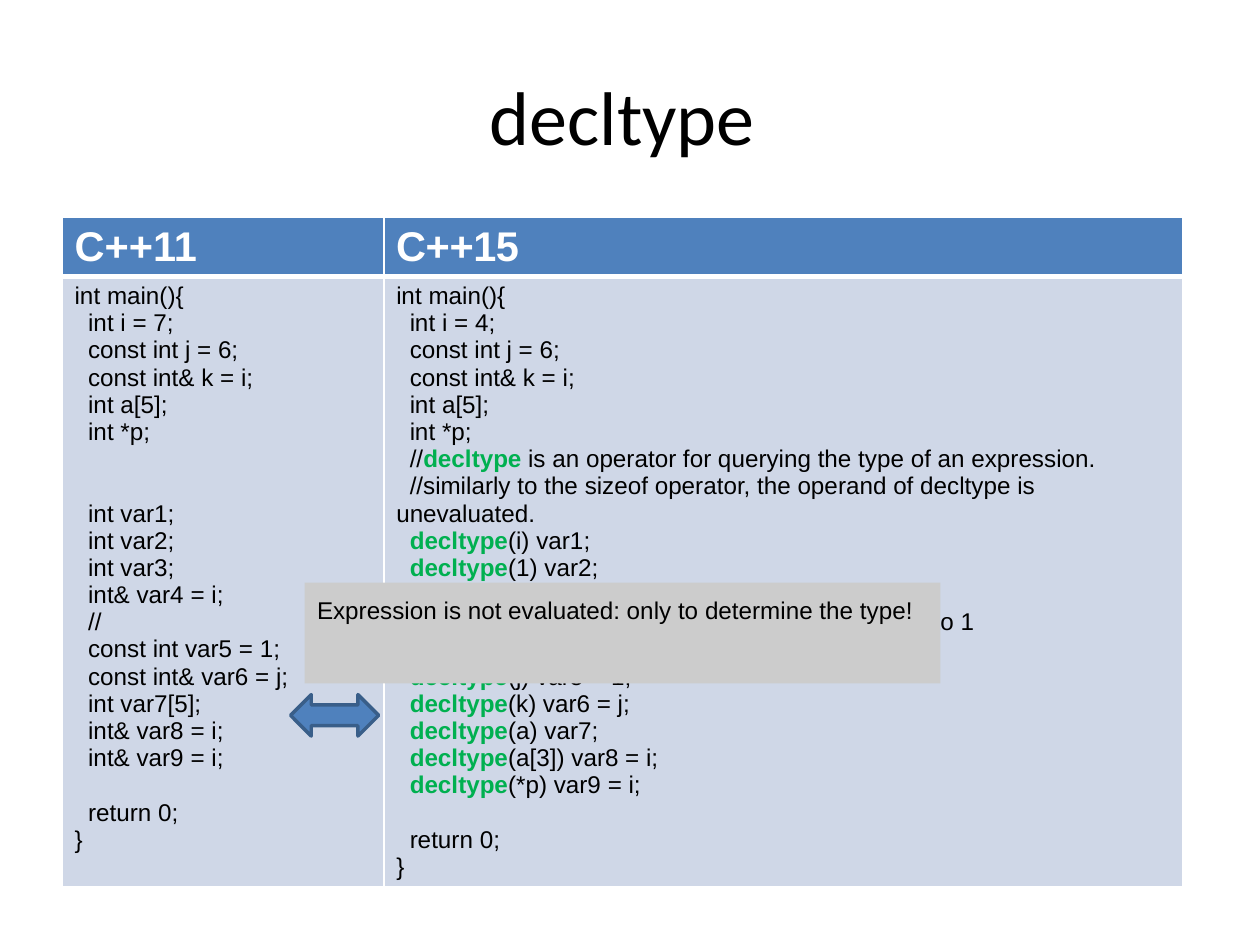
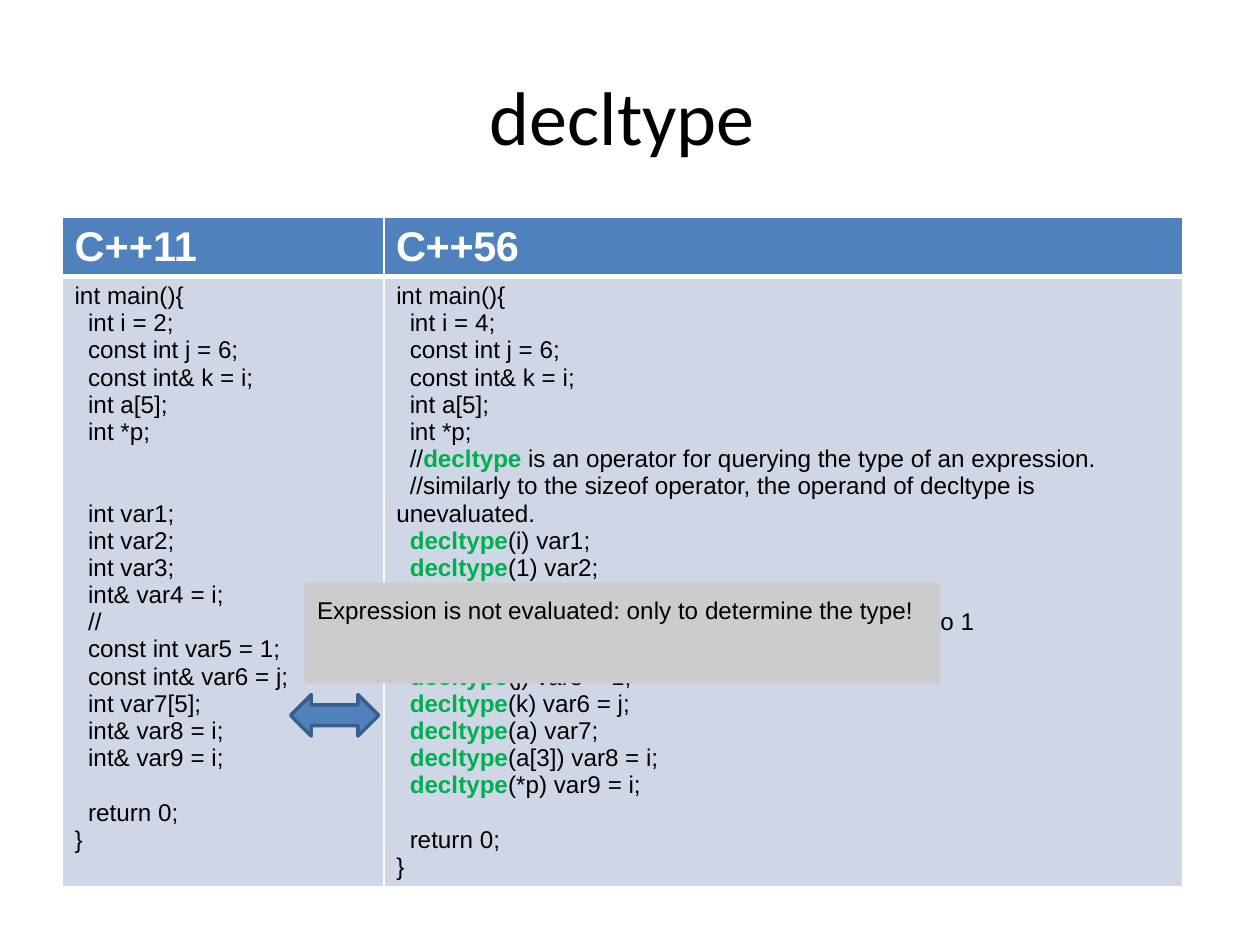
C++15: C++15 -> C++56 (458, 248)
7: 7 -> 2 (164, 324)
